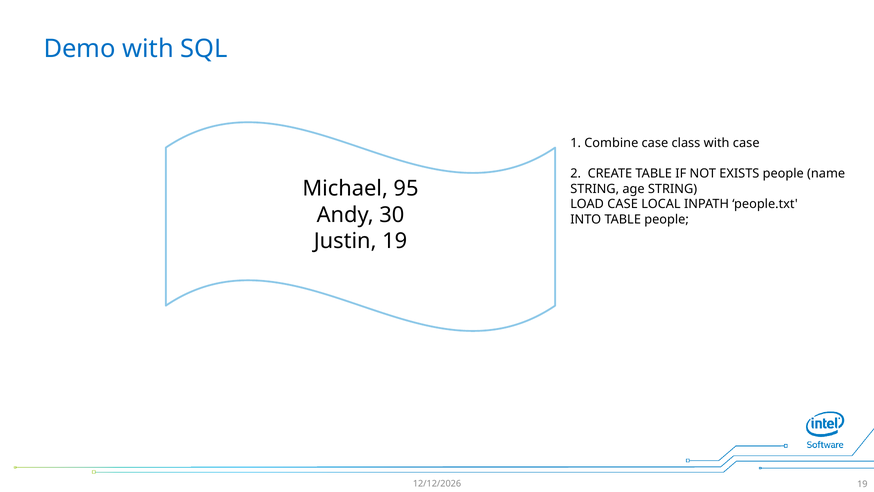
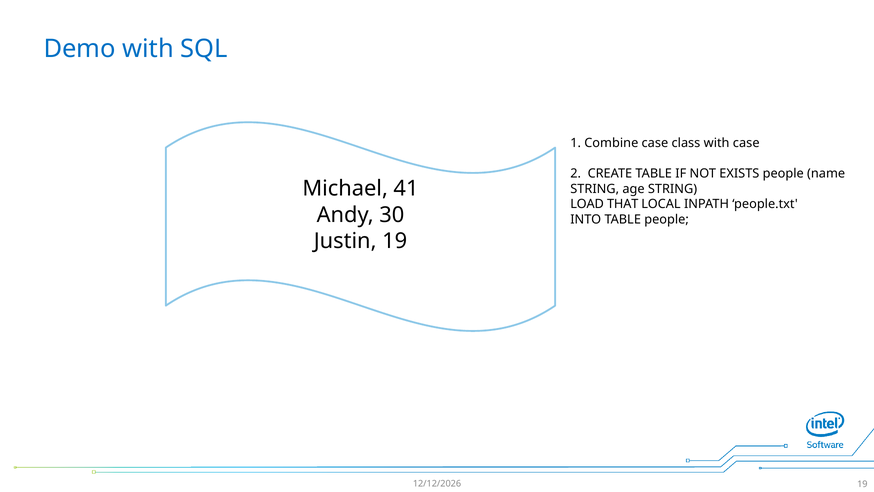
95: 95 -> 41 (406, 189)
LOAD CASE: CASE -> THAT (623, 204)
